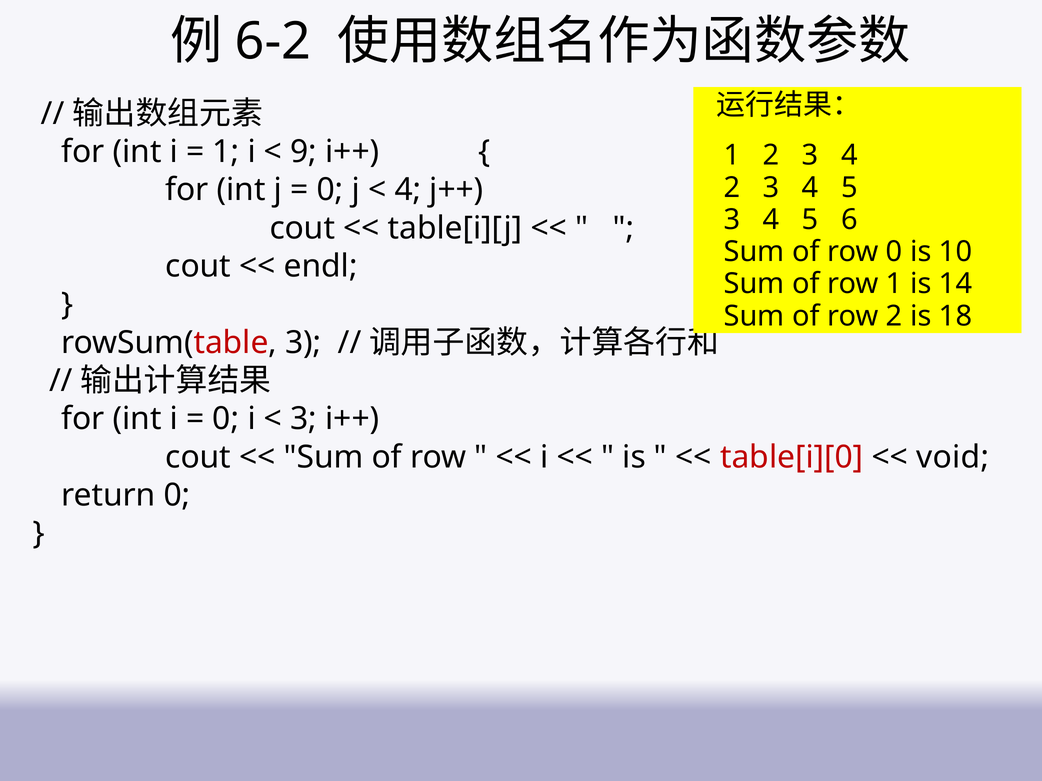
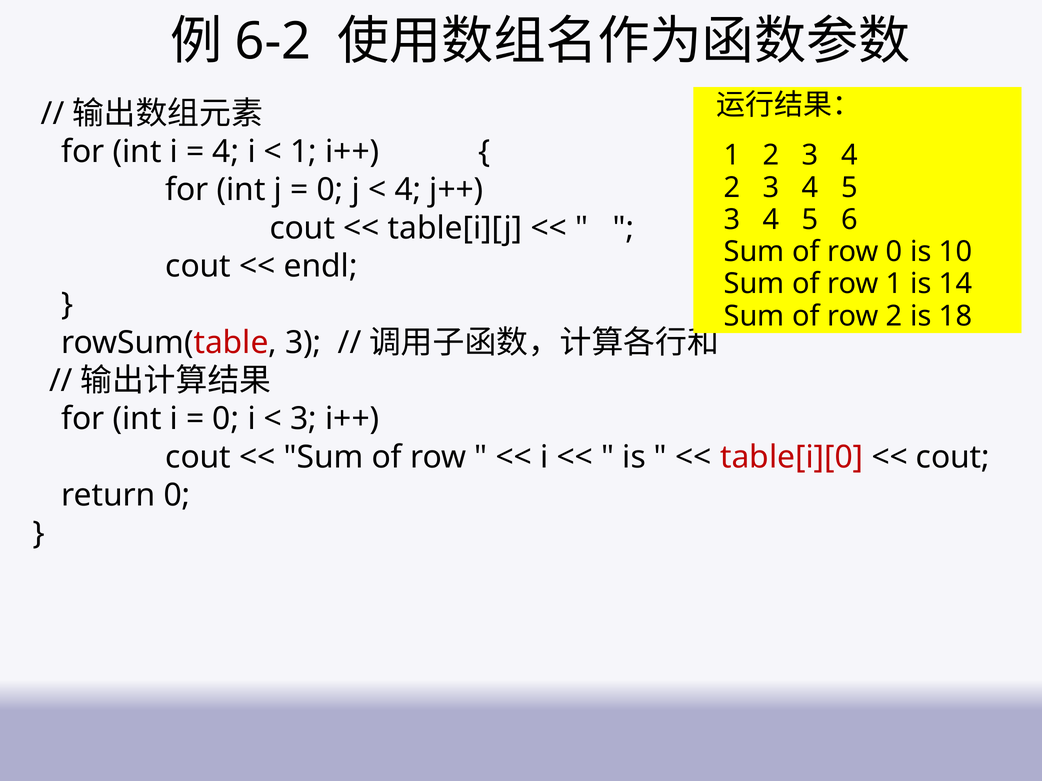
1: 1 -> 4 (226, 152)
9: 9 -> 1 (304, 152)
void: void -> cout (953, 457)
